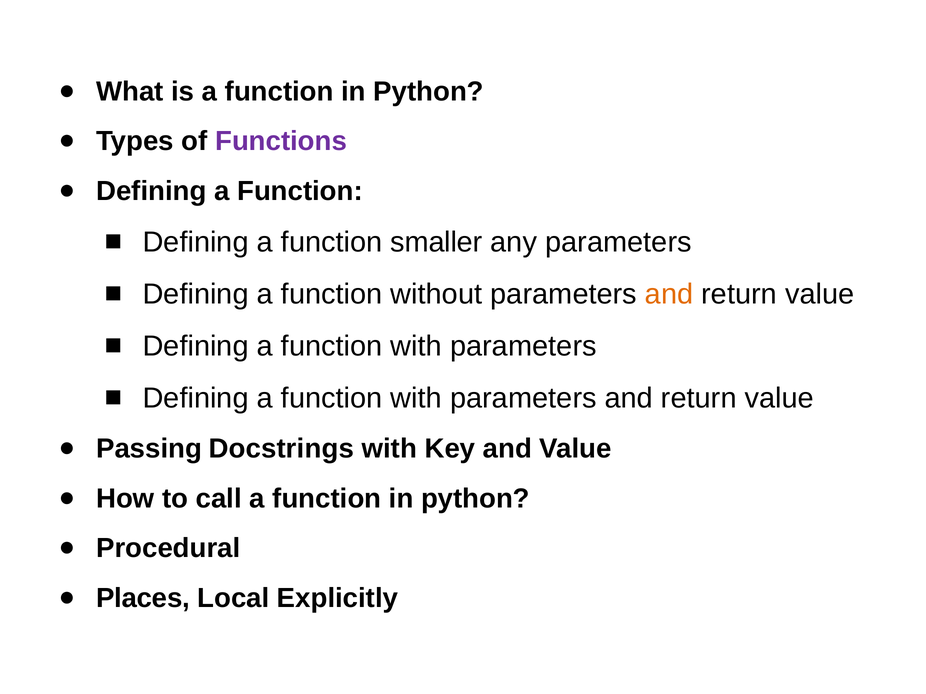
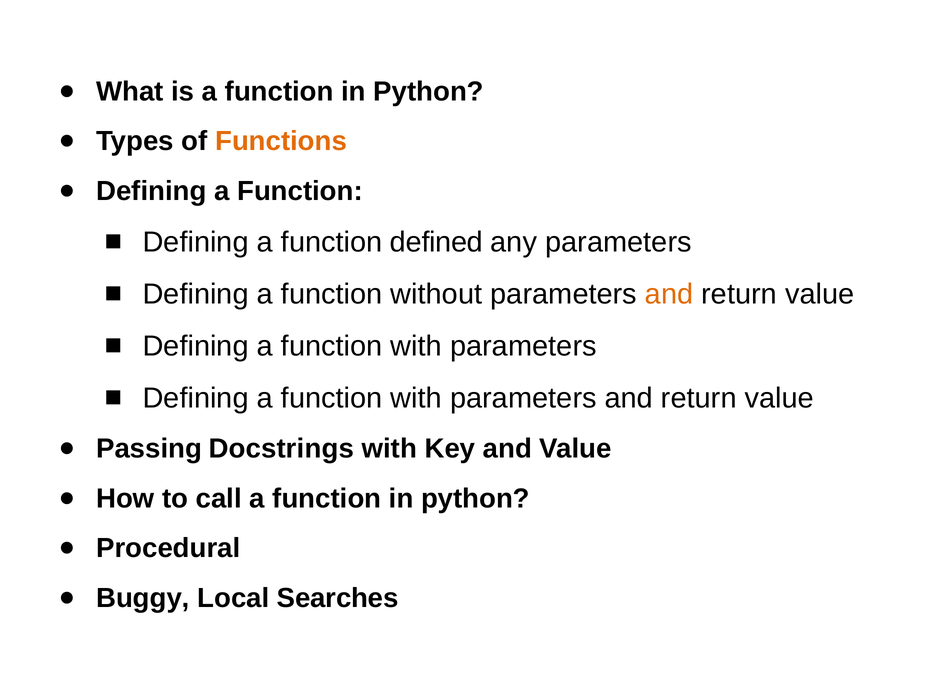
Functions colour: purple -> orange (281, 141)
smaller: smaller -> defined (436, 242)
Places: Places -> Buggy (143, 598)
Explicitly: Explicitly -> Searches (338, 598)
